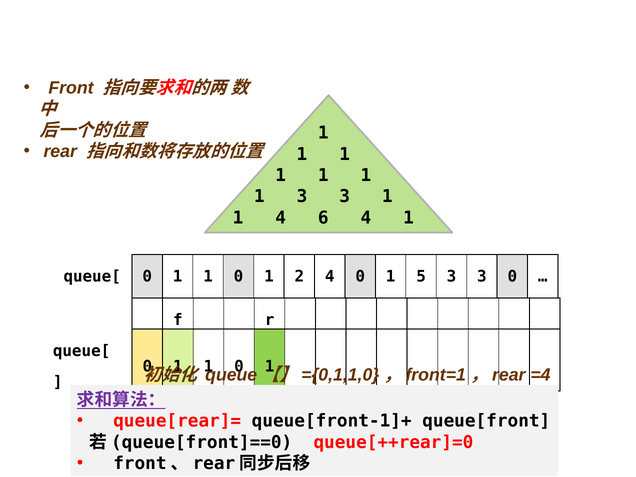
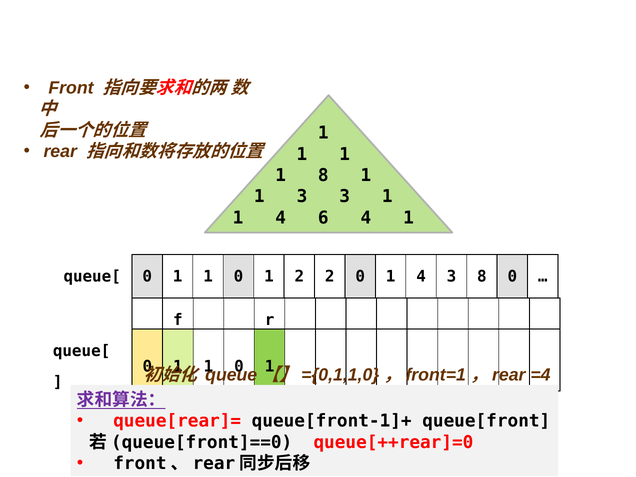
1: 1 -> 8 (323, 175)
2 4: 4 -> 2 (330, 276)
0 1 5: 5 -> 4 (421, 276)
3: 3 -> 8 (482, 276)
